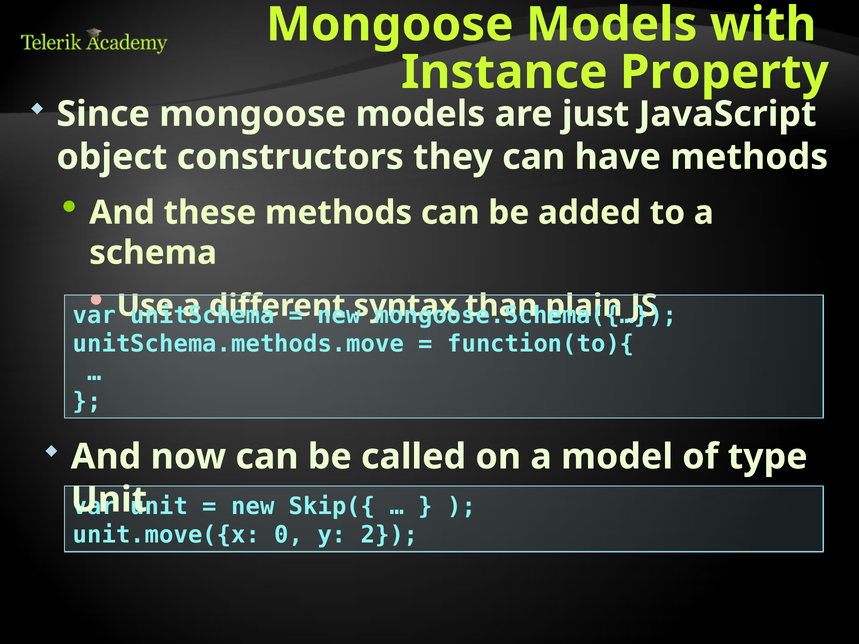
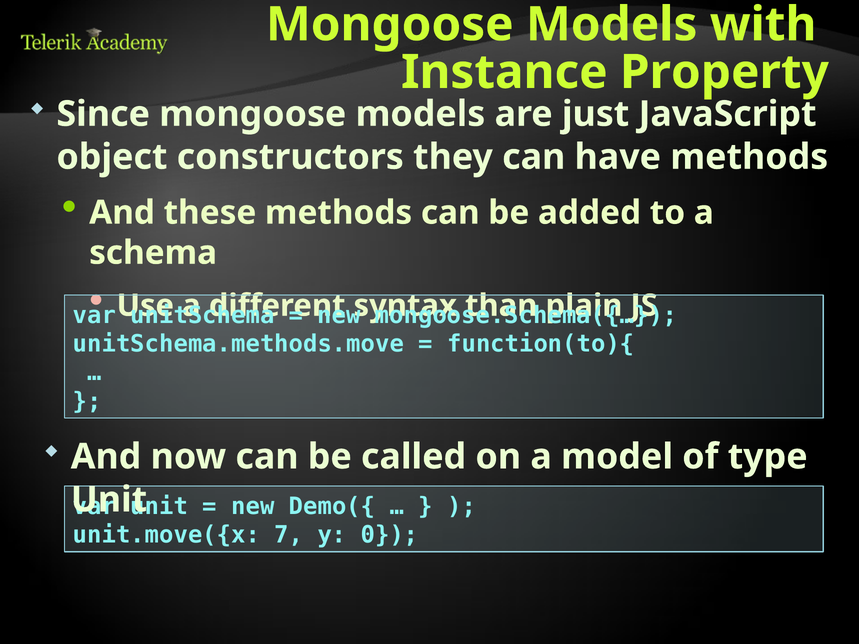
Skip({: Skip({ -> Demo({ (332, 506)
0: 0 -> 7 (289, 535)
2: 2 -> 0 (390, 535)
